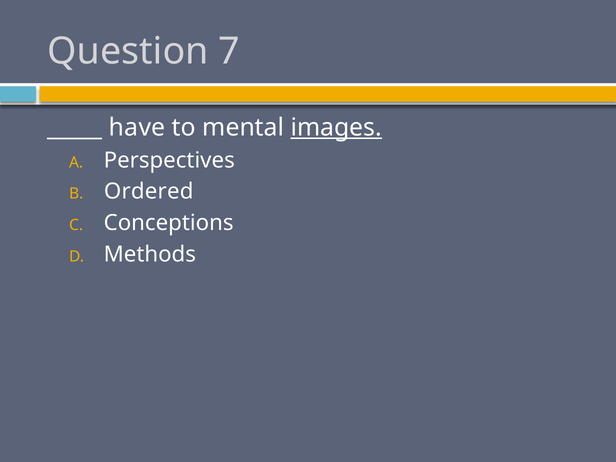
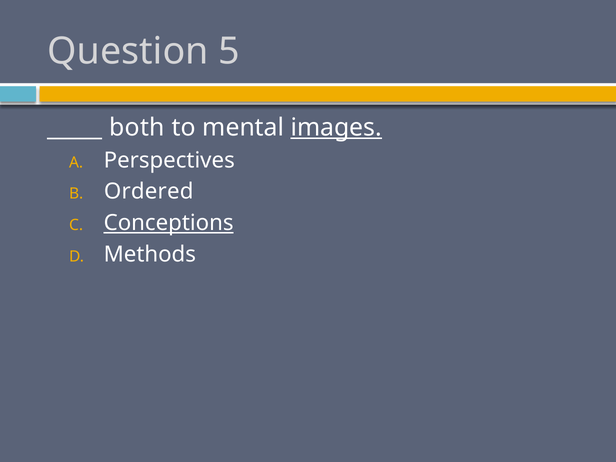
7: 7 -> 5 (229, 51)
have: have -> both (137, 128)
Conceptions underline: none -> present (169, 223)
